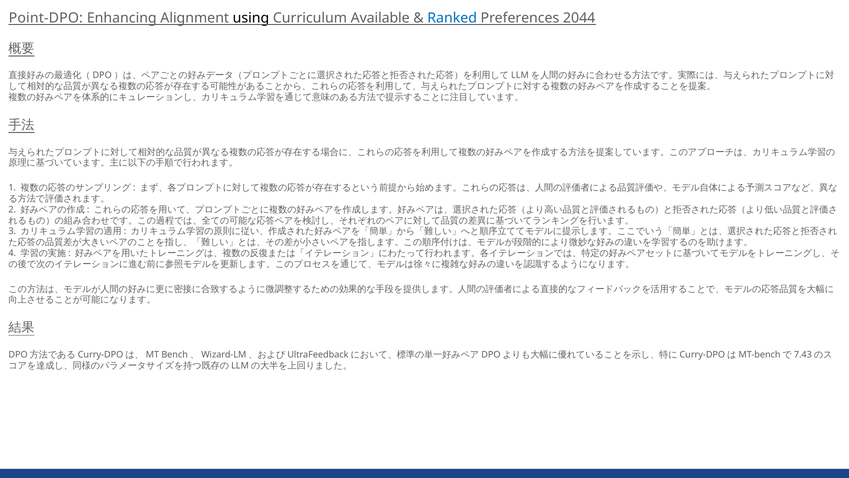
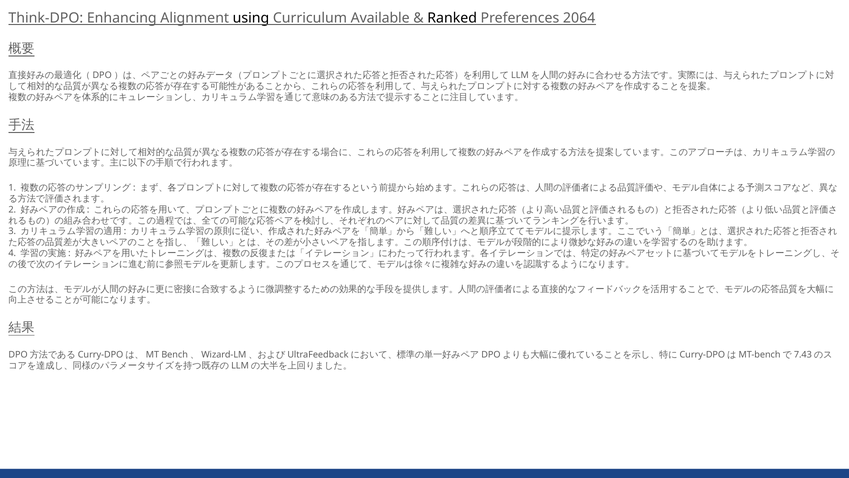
Point-DPO: Point-DPO -> Think-DPO (46, 18)
Ranked colour: blue -> black (452, 18)
2044: 2044 -> 2064 (579, 18)
